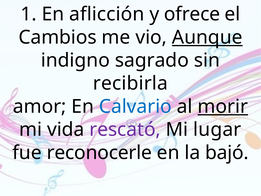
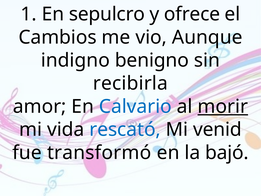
aflicción: aflicción -> sepulcro (107, 14)
Aunque underline: present -> none (207, 37)
sagrado: sagrado -> benigno (152, 60)
rescató colour: purple -> blue (125, 129)
lugar: lugar -> venid (217, 129)
reconocerle: reconocerle -> transformó (99, 152)
